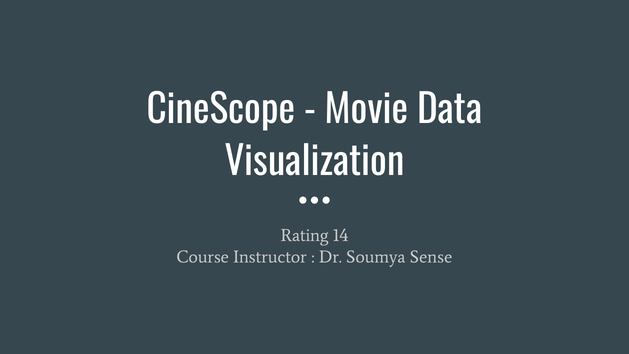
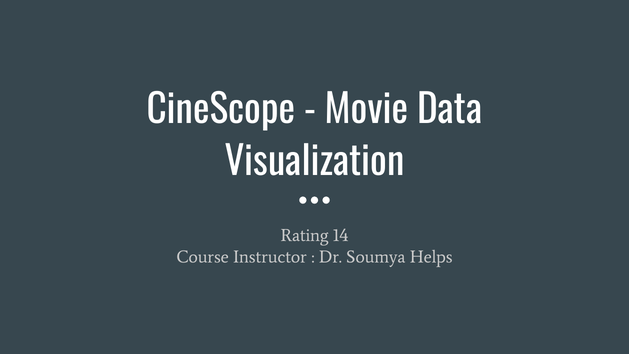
Sense: Sense -> Helps (431, 257)
